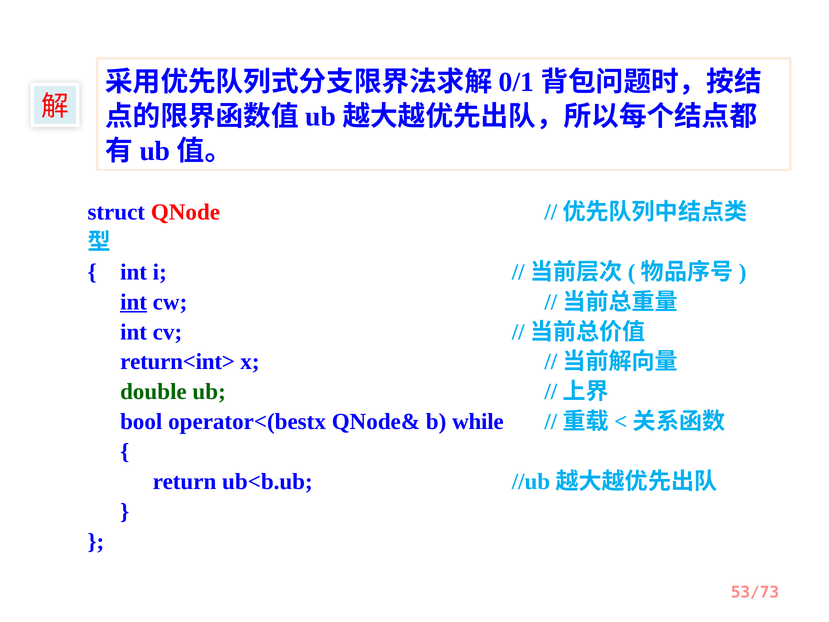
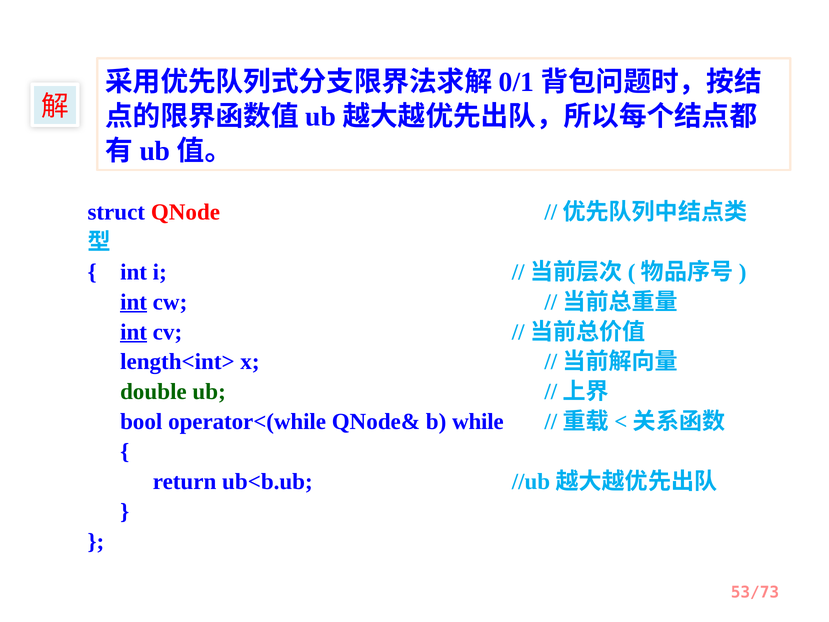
int underline: none -> present (134, 332)
return<int>: return<int> -> length<int> (177, 362)
operator<(bestx: operator<(bestx -> operator<(while (247, 422)
